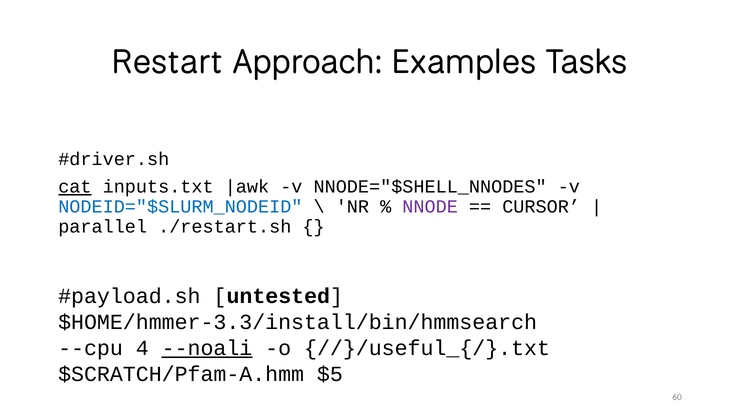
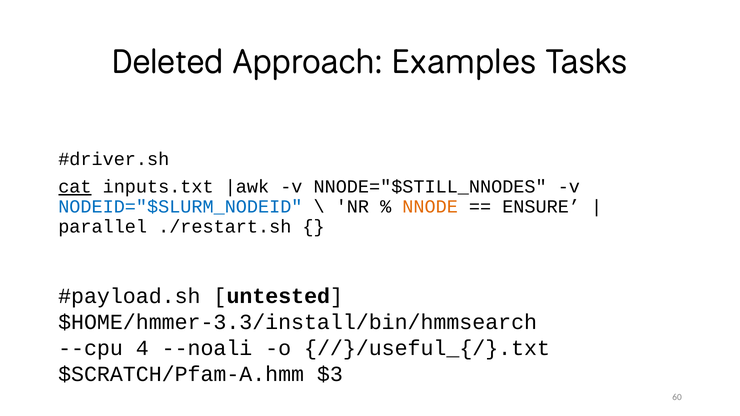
Restart: Restart -> Deleted (168, 62)
NNODE="$SHELL_NNODES: NNODE="$SHELL_NNODES -> NNODE="$STILL_NNODES (430, 187)
NNODE colour: purple -> orange (430, 207)
CURSOR: CURSOR -> ENSURE (541, 207)
--noali underline: present -> none (207, 348)
$5: $5 -> $3 (330, 374)
